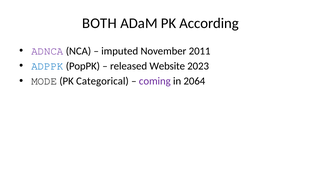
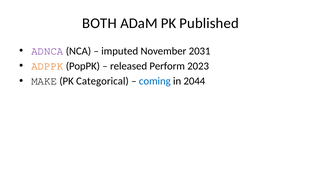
According: According -> Published (209, 23)
2011: 2011 -> 2031 (200, 51)
ADPPK colour: blue -> orange (47, 66)
Website: Website -> Perform (167, 66)
MODE: MODE -> MAKE (44, 81)
coming colour: purple -> blue (155, 81)
2064: 2064 -> 2044 (194, 81)
